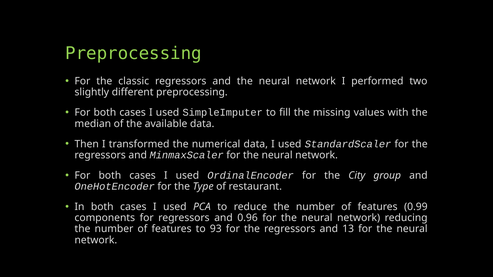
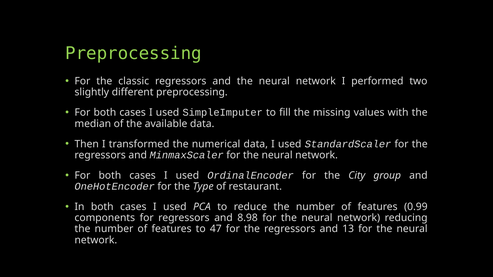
0.96: 0.96 -> 8.98 (248, 218)
93: 93 -> 47 (216, 229)
